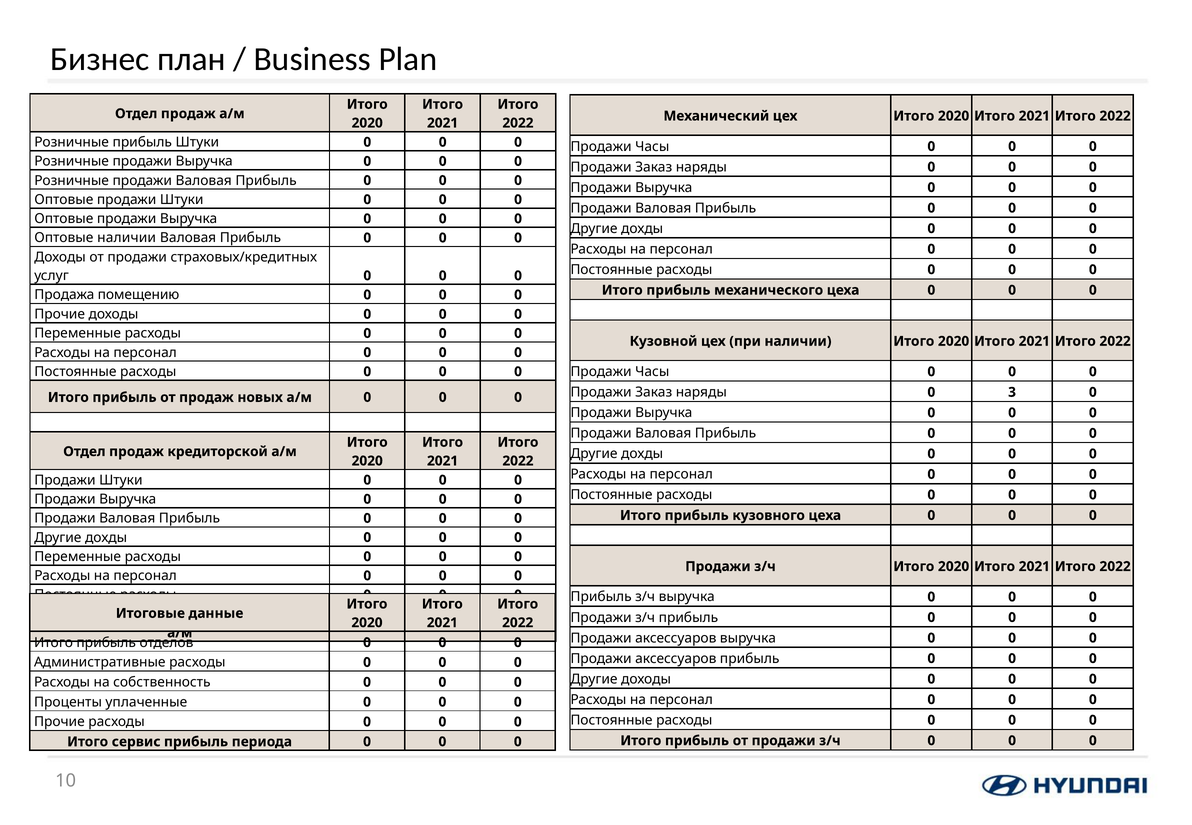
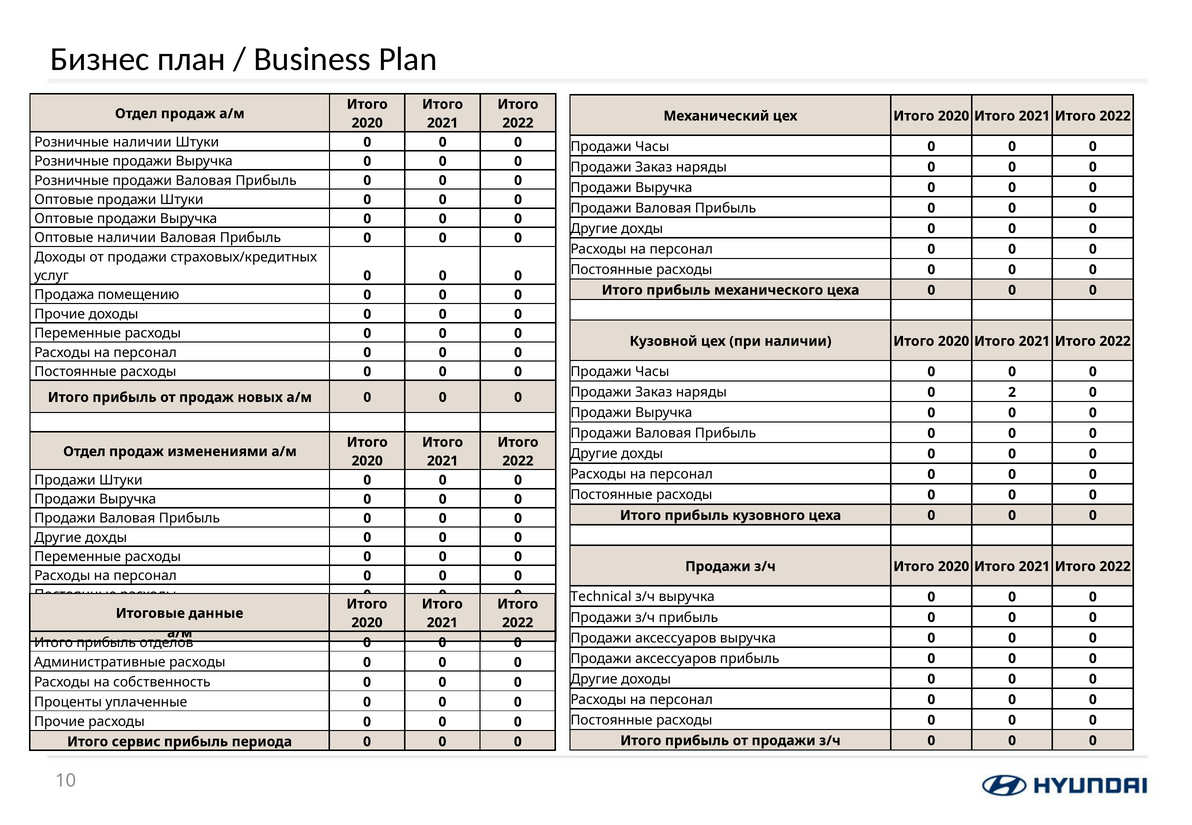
Розничные прибыль: прибыль -> наличии (142, 142)
3: 3 -> 2 (1012, 392)
кредиторской: кредиторской -> изменениями (218, 452)
Прибыль: Прибыль -> Technical (601, 597)
